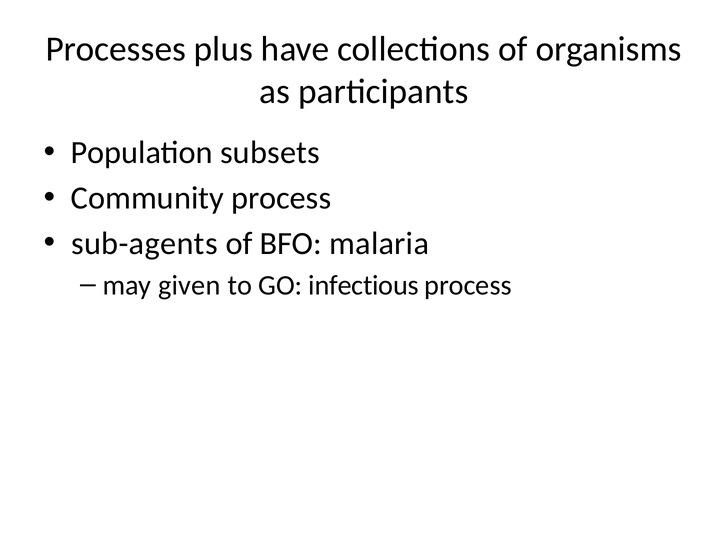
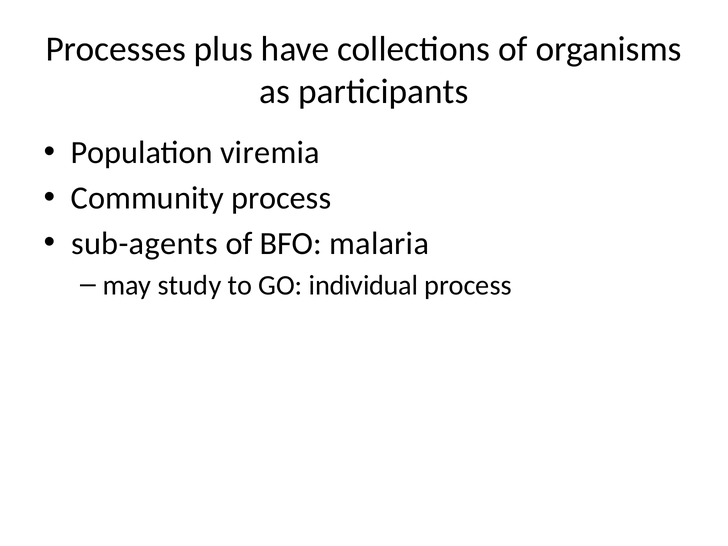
subsets: subsets -> viremia (270, 153)
given: given -> study (189, 285)
infectious: infectious -> individual (364, 285)
